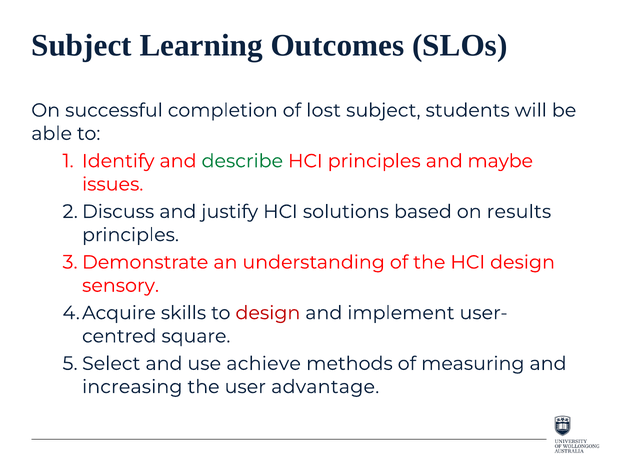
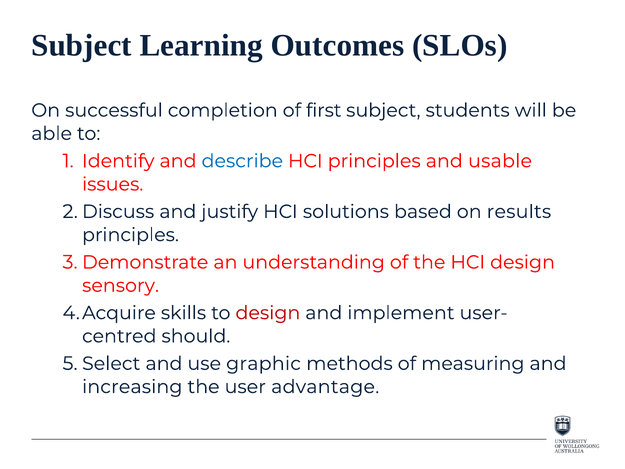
lost: lost -> first (324, 110)
describe colour: green -> blue (242, 161)
maybe: maybe -> usable (500, 161)
square: square -> should (196, 336)
achieve: achieve -> graphic (264, 363)
